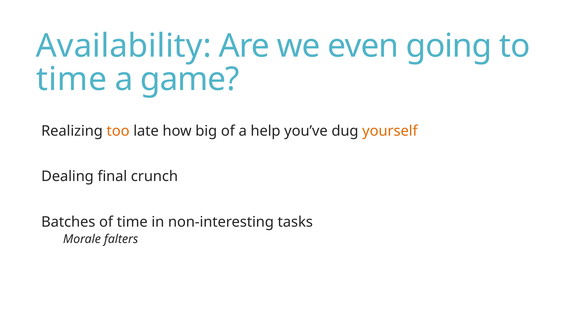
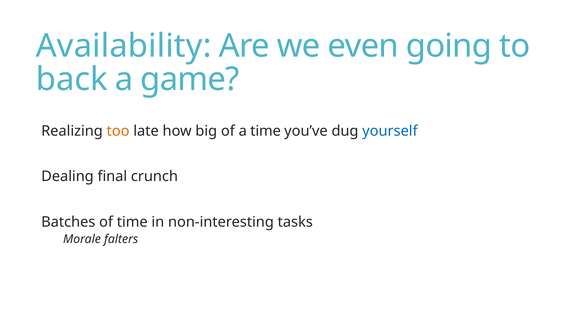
time: time -> back (72, 80)
a help: help -> time (266, 131)
yourself colour: orange -> blue (390, 131)
